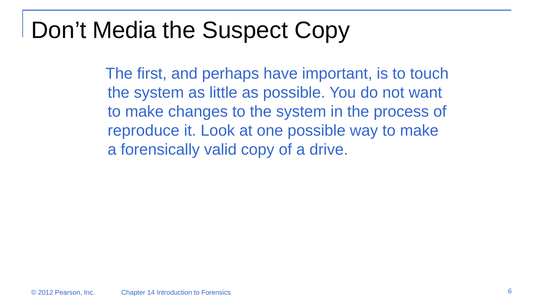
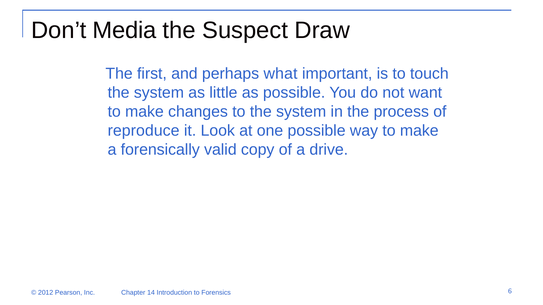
Suspect Copy: Copy -> Draw (322, 30)
have: have -> what (281, 74)
